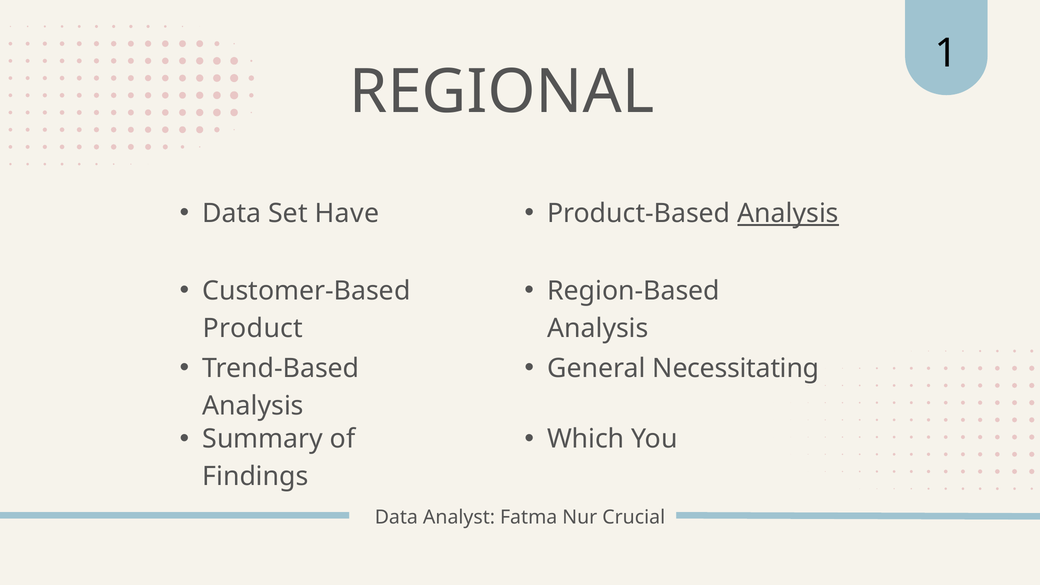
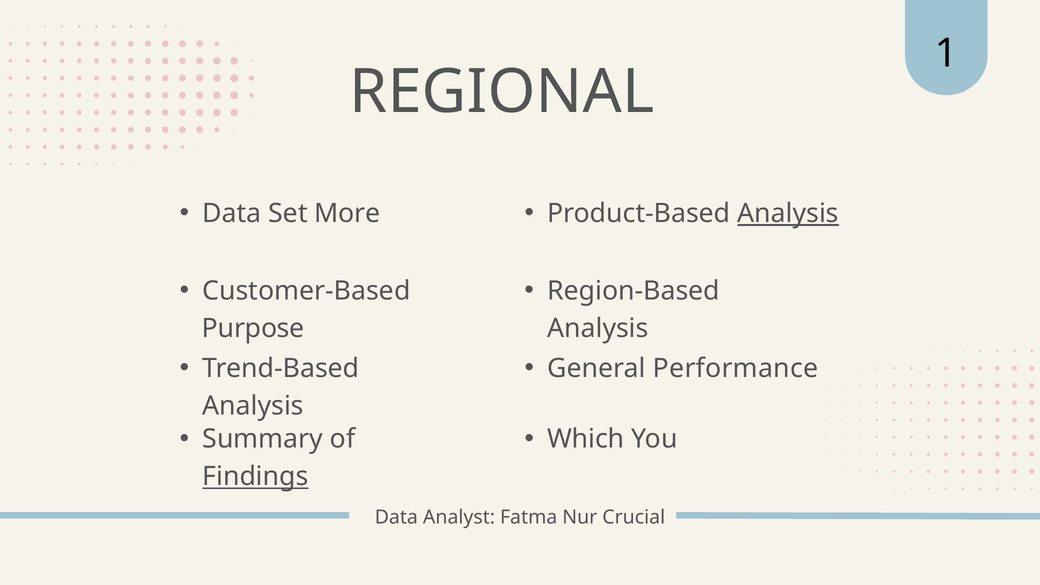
Have: Have -> More (347, 213)
Product: Product -> Purpose (253, 329)
Necessitating: Necessitating -> Performance (736, 368)
Findings underline: none -> present (255, 477)
